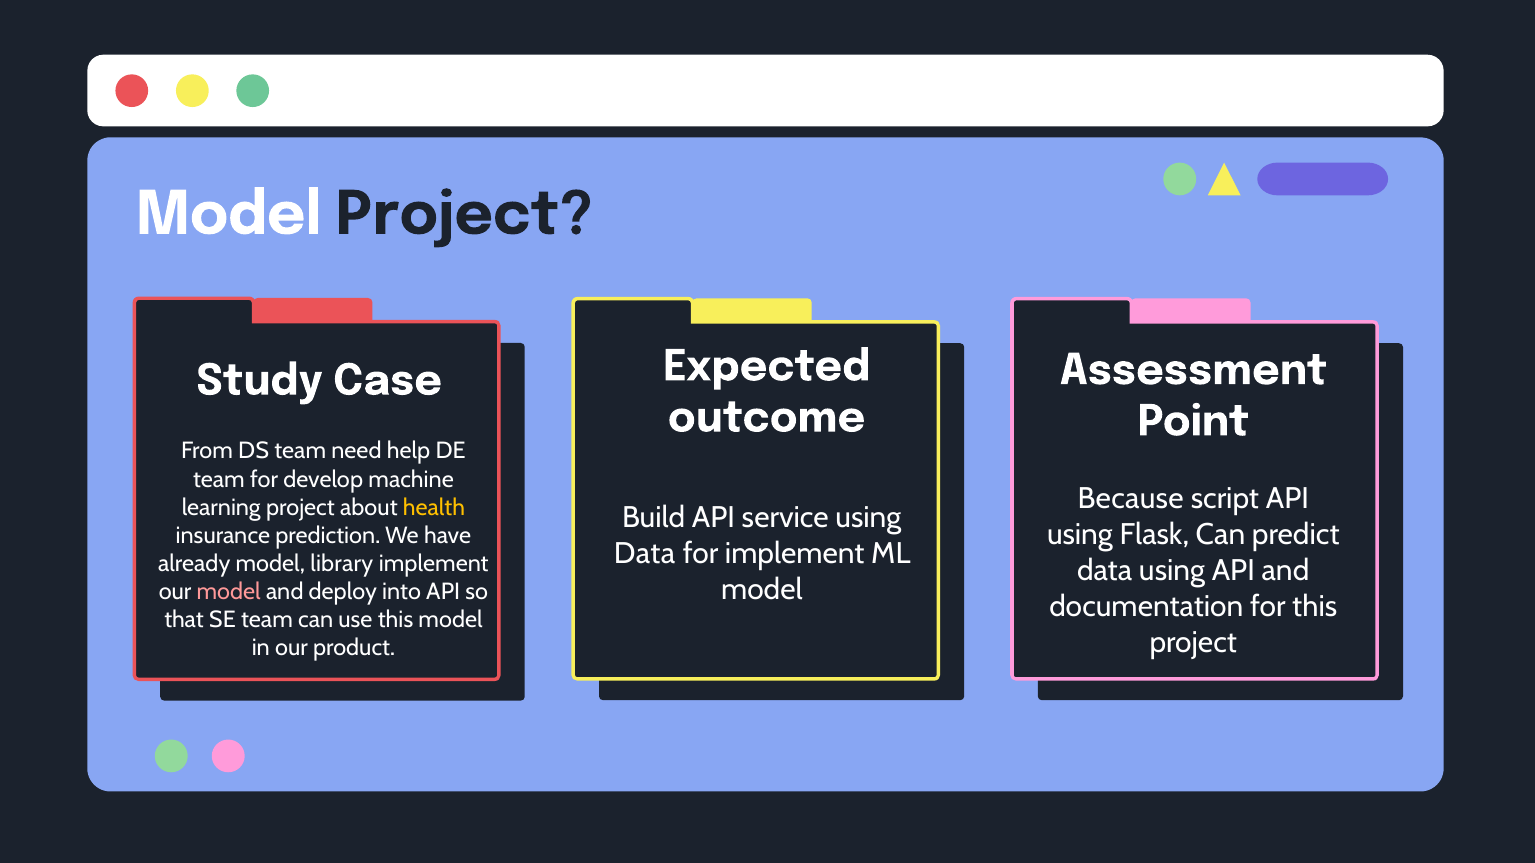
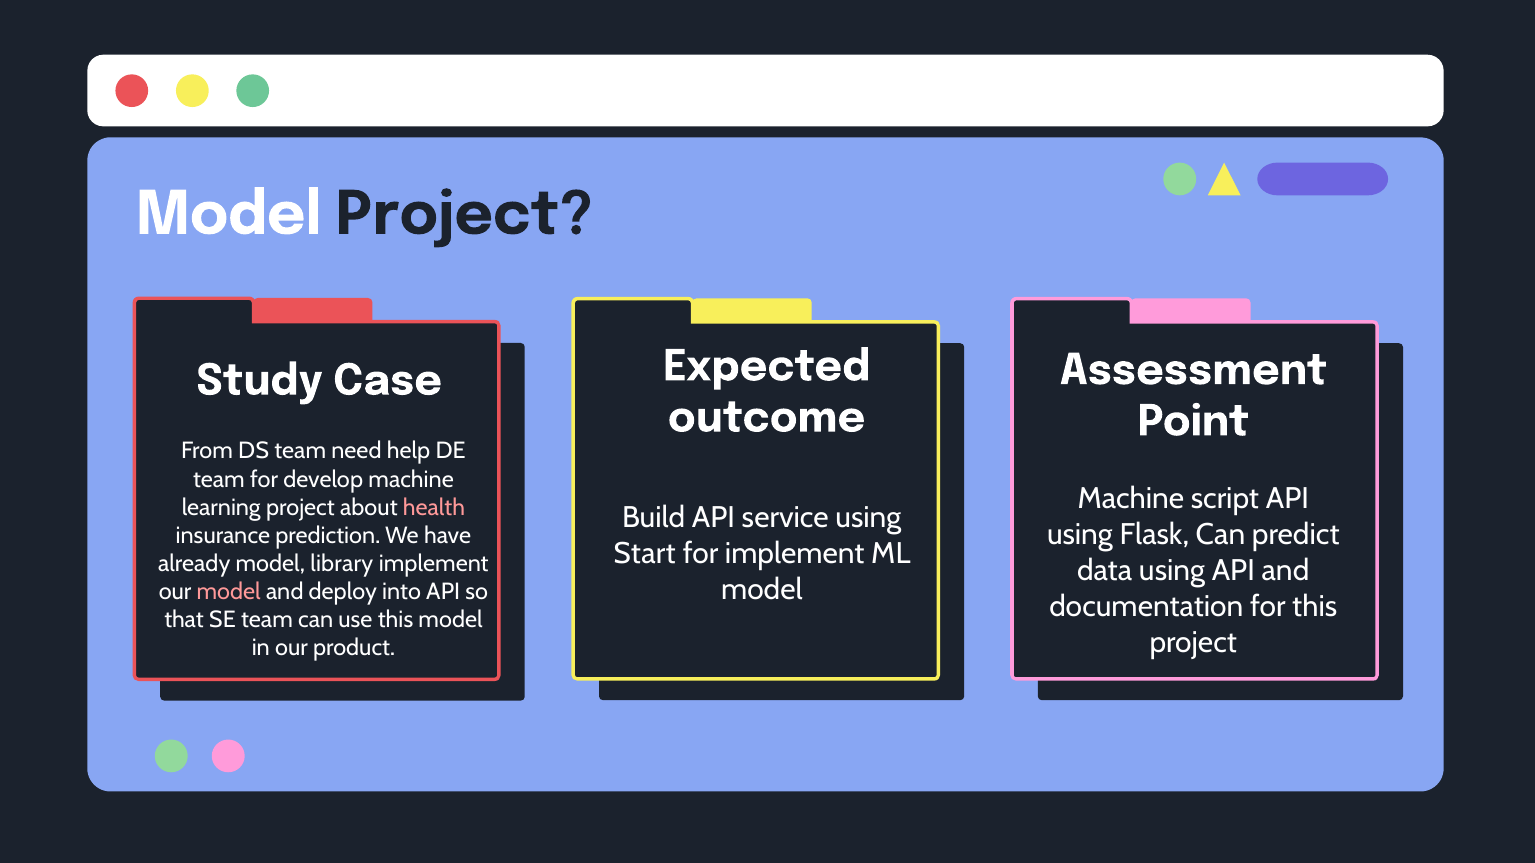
Because: Because -> Machine (1131, 499)
health colour: yellow -> pink (434, 508)
Data: Data -> Start (644, 554)
